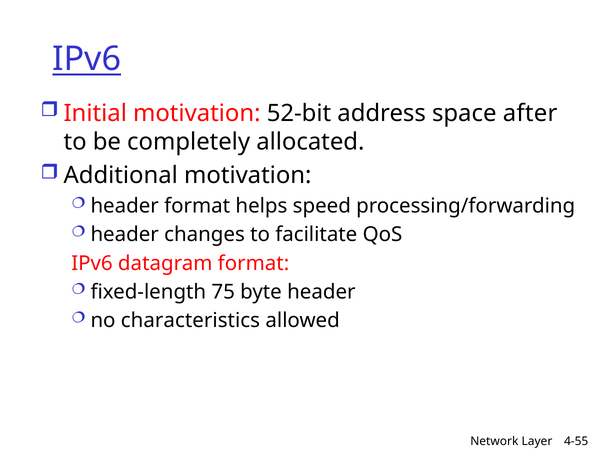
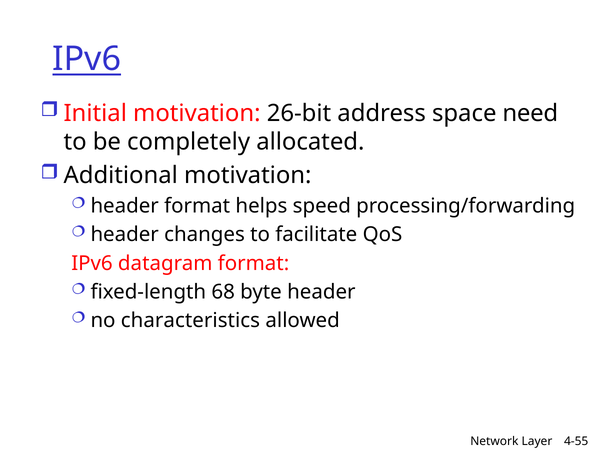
52-bit: 52-bit -> 26-bit (299, 113)
after: after -> need (530, 113)
75: 75 -> 68 (223, 292)
